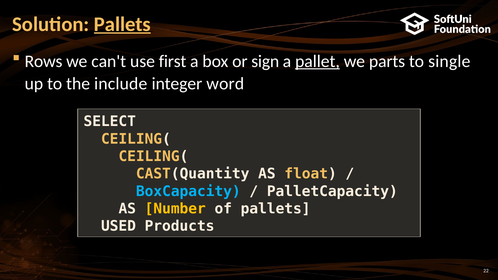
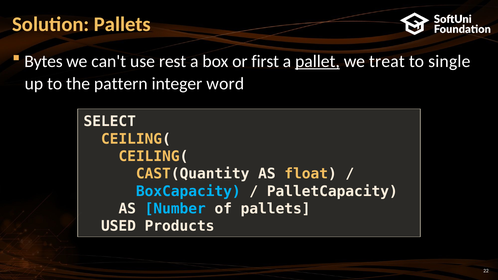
Pallets underline: present -> none (122, 24)
Rows: Rows -> Bytes (44, 61)
first: first -> rest (173, 61)
sign: sign -> first (265, 61)
parts: parts -> treat (387, 61)
include: include -> pattern (121, 84)
Number colour: yellow -> light blue (175, 209)
